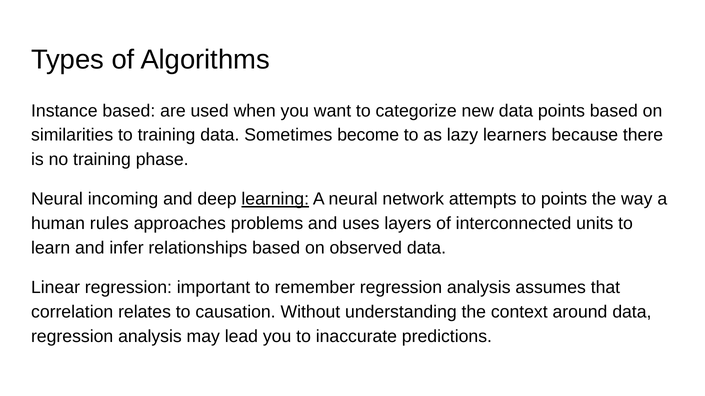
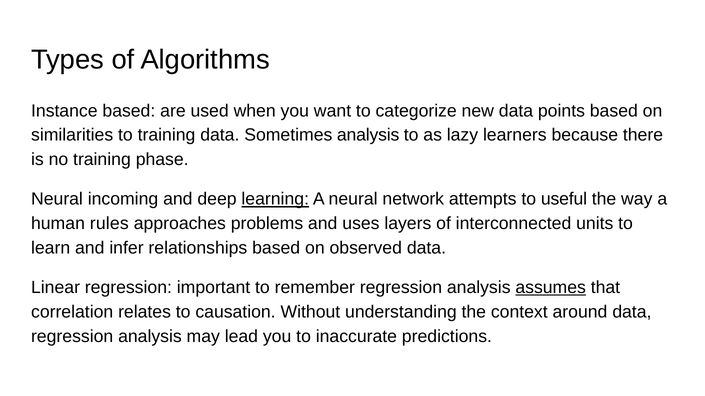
Sometimes become: become -> analysis (368, 135)
to points: points -> useful (564, 199)
assumes underline: none -> present (551, 288)
